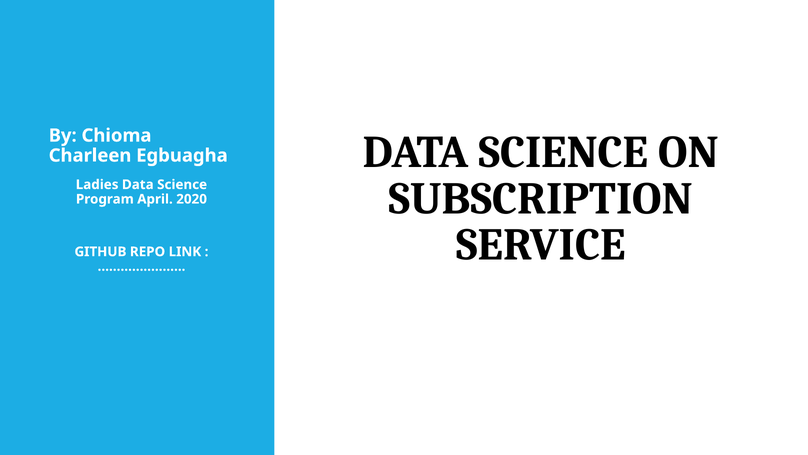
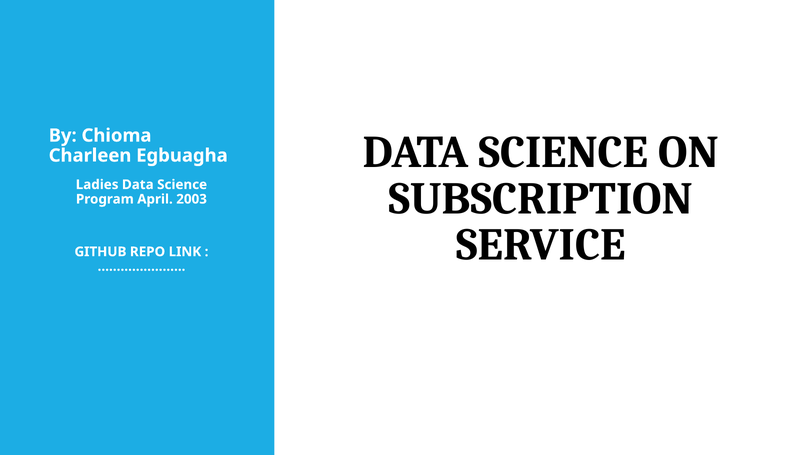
2020: 2020 -> 2003 (192, 199)
